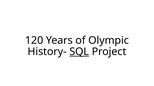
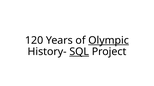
Olympic underline: none -> present (109, 41)
